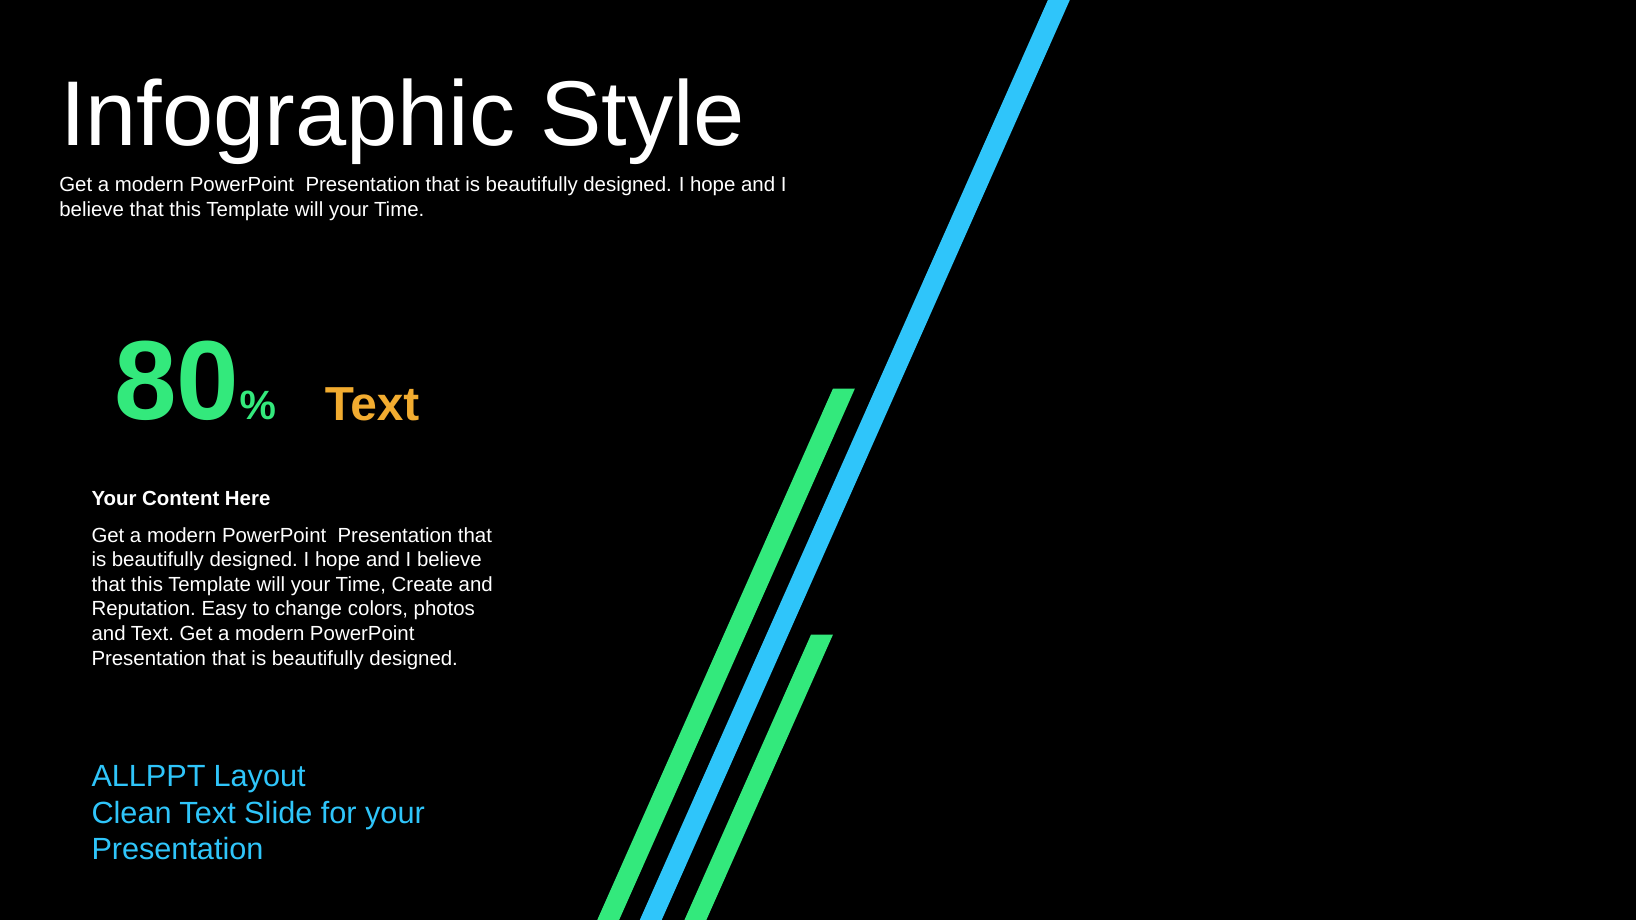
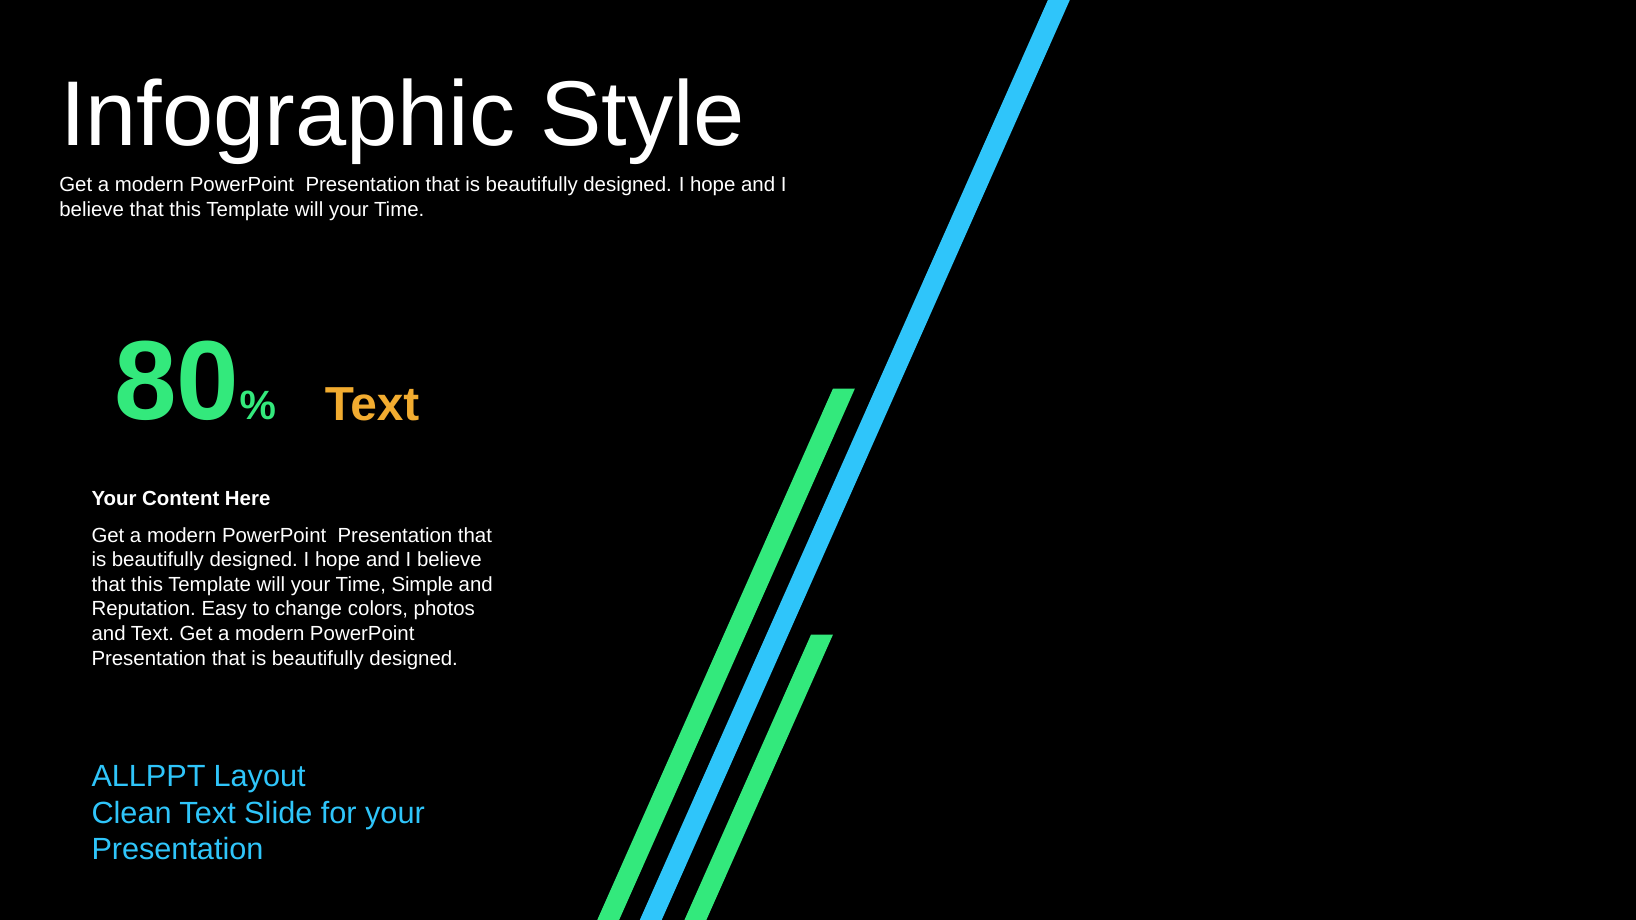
Create: Create -> Simple (422, 585)
